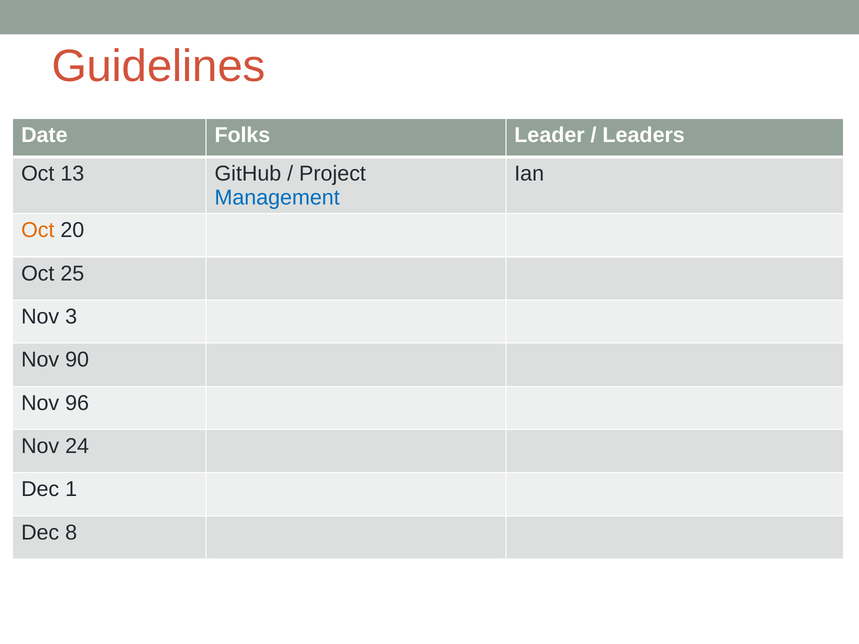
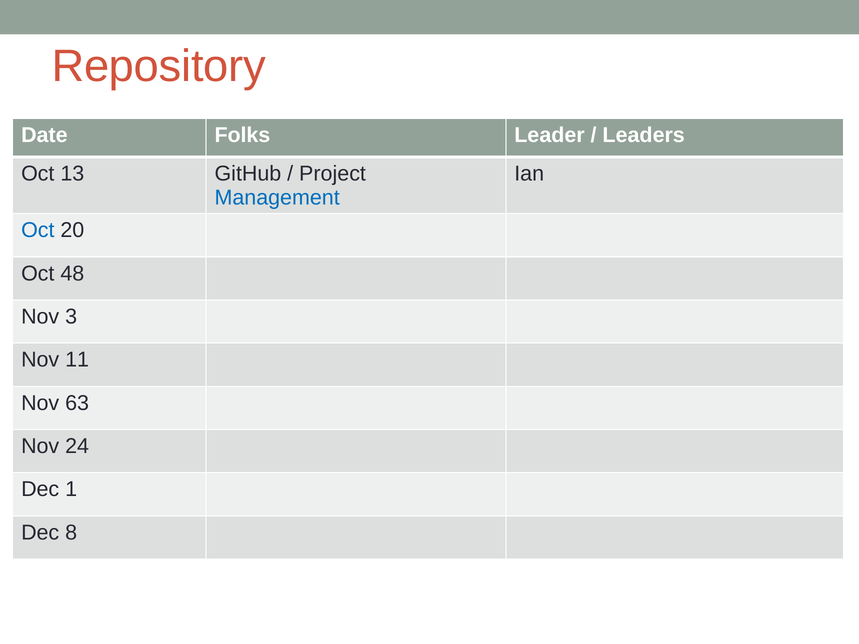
Guidelines: Guidelines -> Repository (159, 66)
Oct colour: orange -> blue (38, 230)
25: 25 -> 48 (72, 274)
90: 90 -> 11 (77, 360)
96: 96 -> 63 (77, 403)
